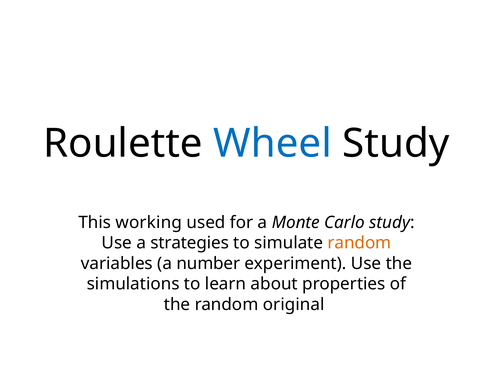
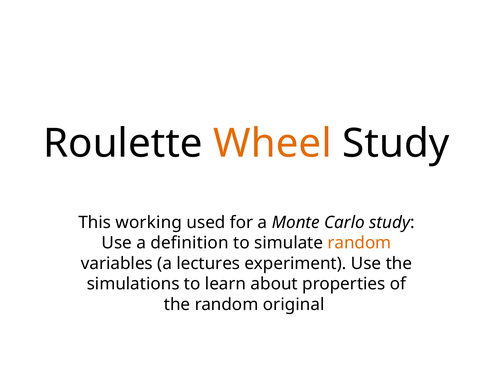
Wheel colour: blue -> orange (273, 144)
strategies: strategies -> definition (190, 243)
number: number -> lectures (208, 264)
